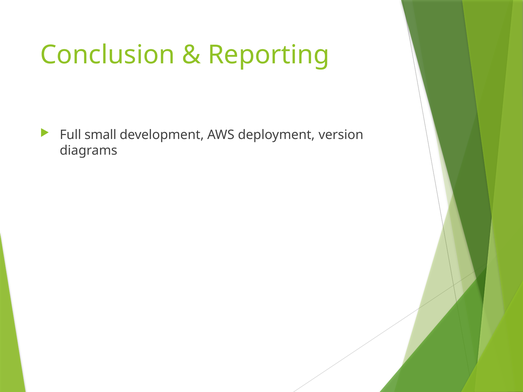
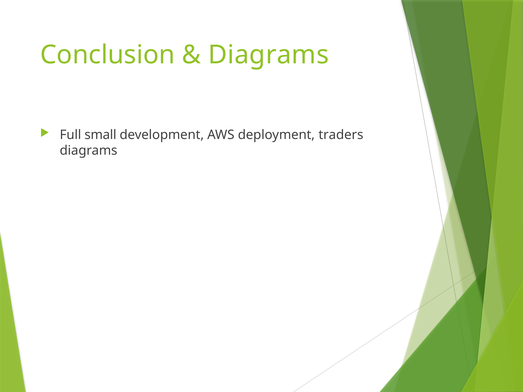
Reporting: Reporting -> Diagrams (268, 55)
version: version -> traders (341, 135)
